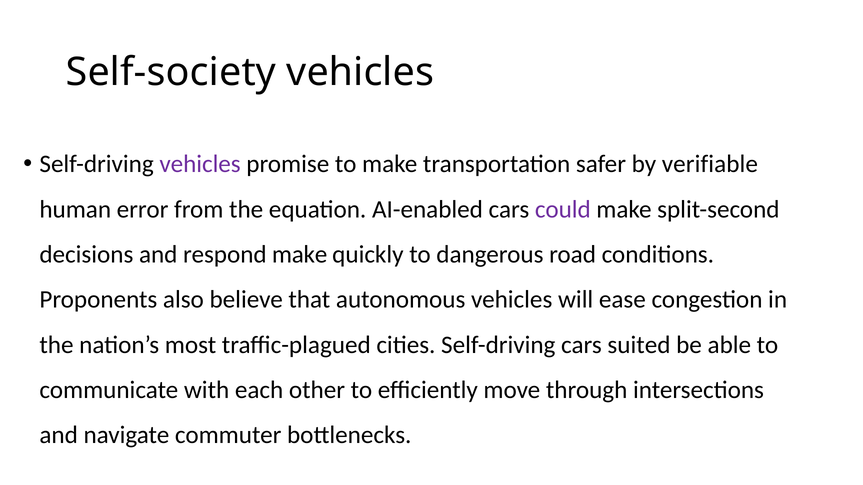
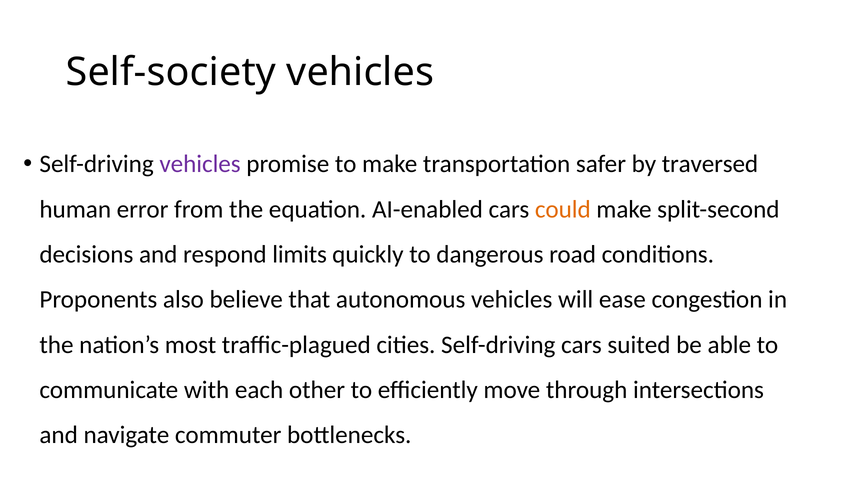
verifiable: verifiable -> traversed (710, 164)
could colour: purple -> orange (563, 210)
respond make: make -> limits (300, 255)
